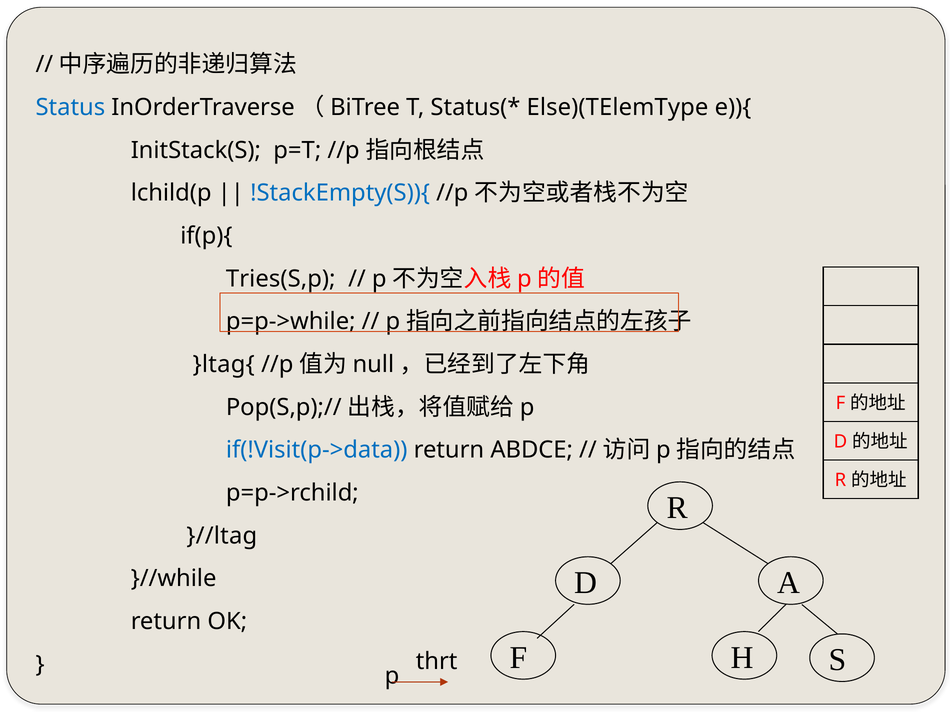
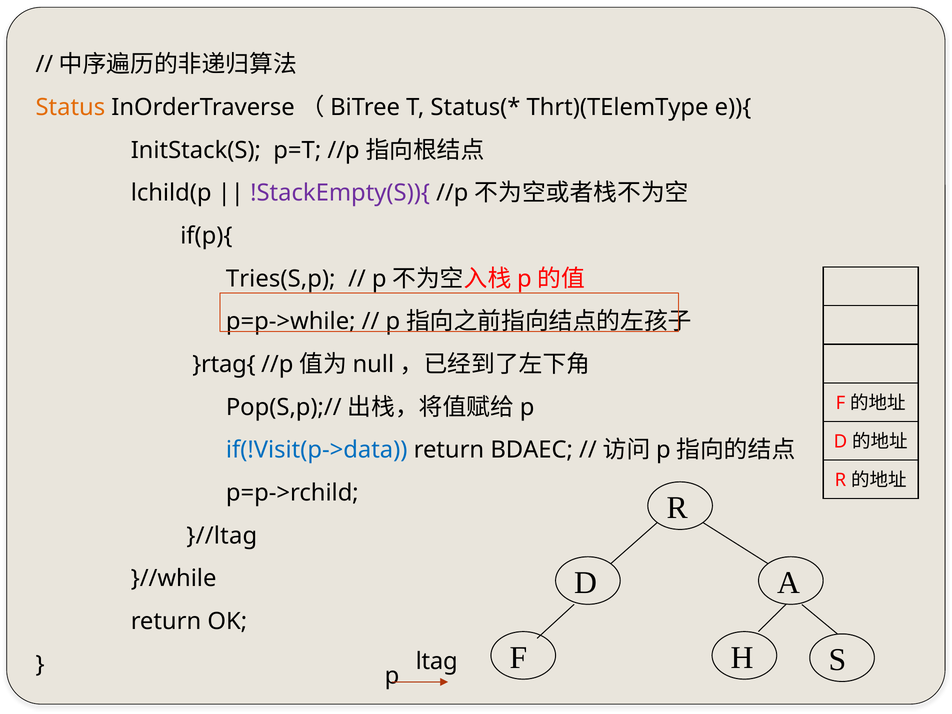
Status colour: blue -> orange (70, 107)
Else)(TElemType: Else)(TElemType -> Thrt)(TElemType (618, 107)
!StackEmpty(S)){ colour: blue -> purple (340, 193)
}ltag{: }ltag{ -> }rtag{ (224, 364)
ABDCE: ABDCE -> BDAEC (532, 450)
thrt: thrt -> ltag (437, 661)
